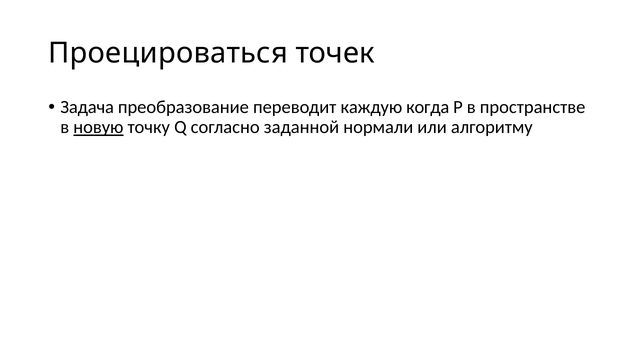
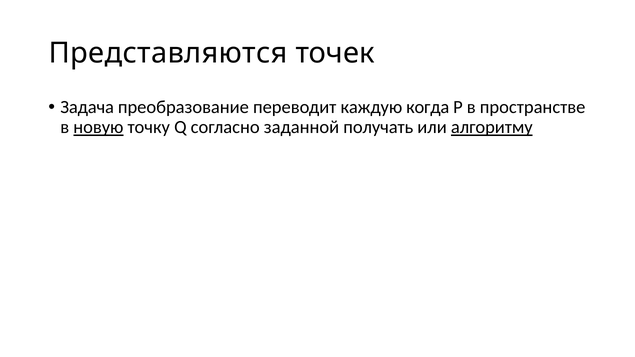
Проецироваться: Проецироваться -> Представляются (168, 53)
нормали: нормали -> получать (378, 127)
алгоритму underline: none -> present (492, 127)
